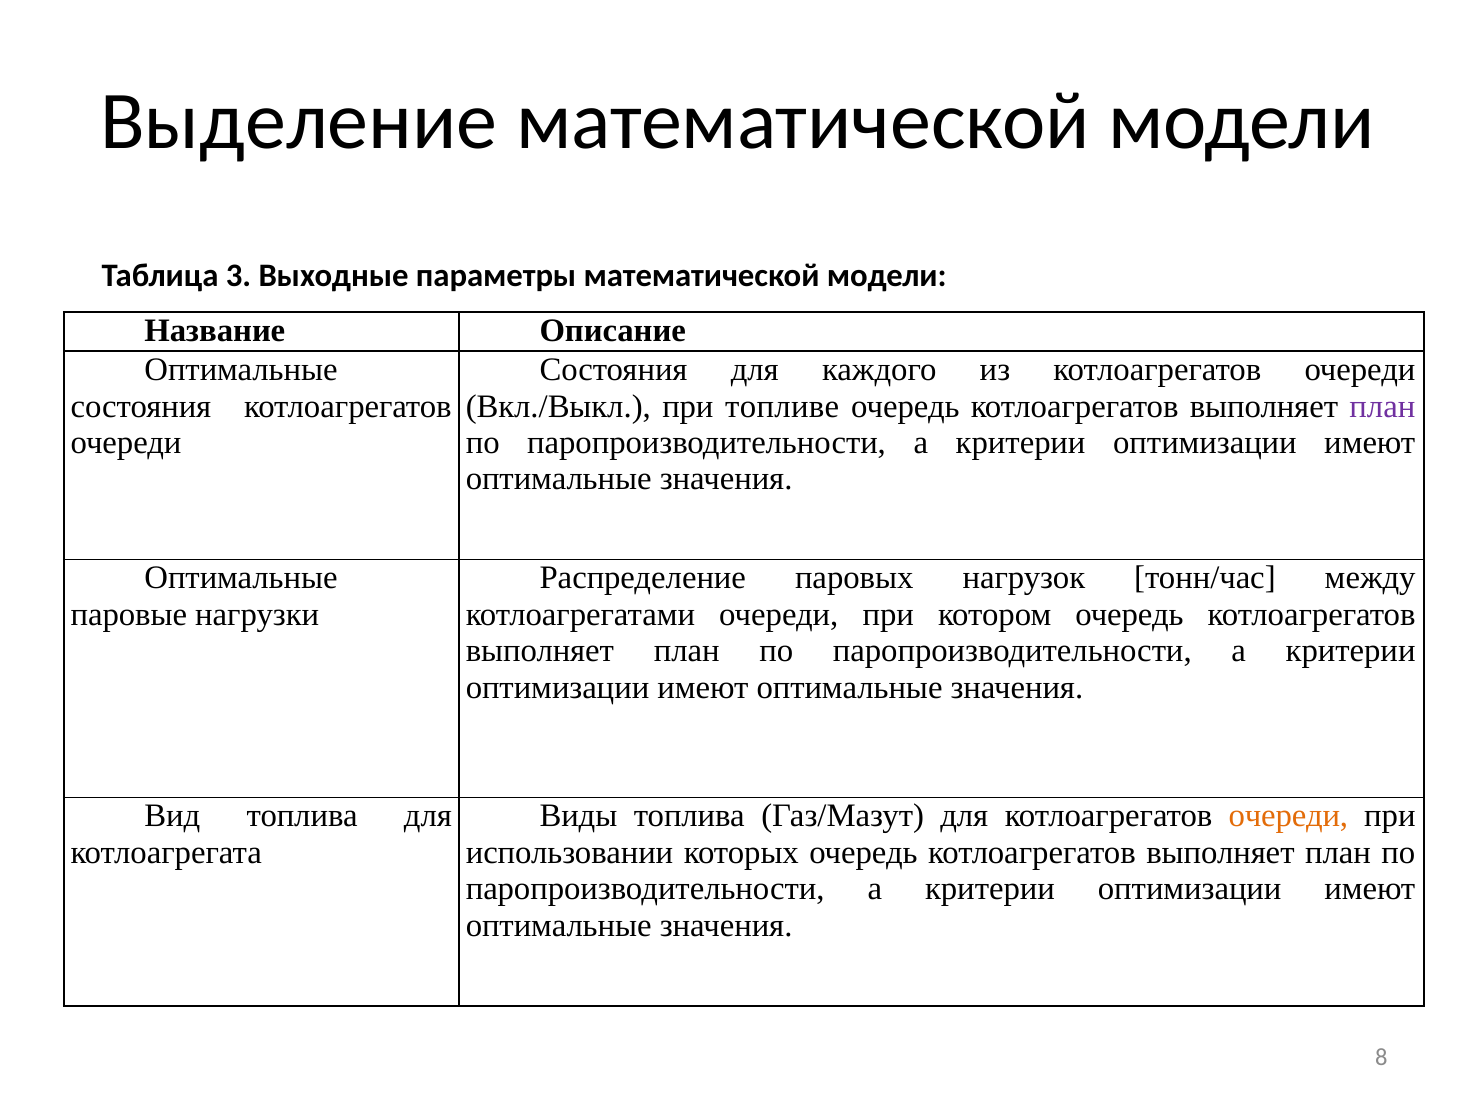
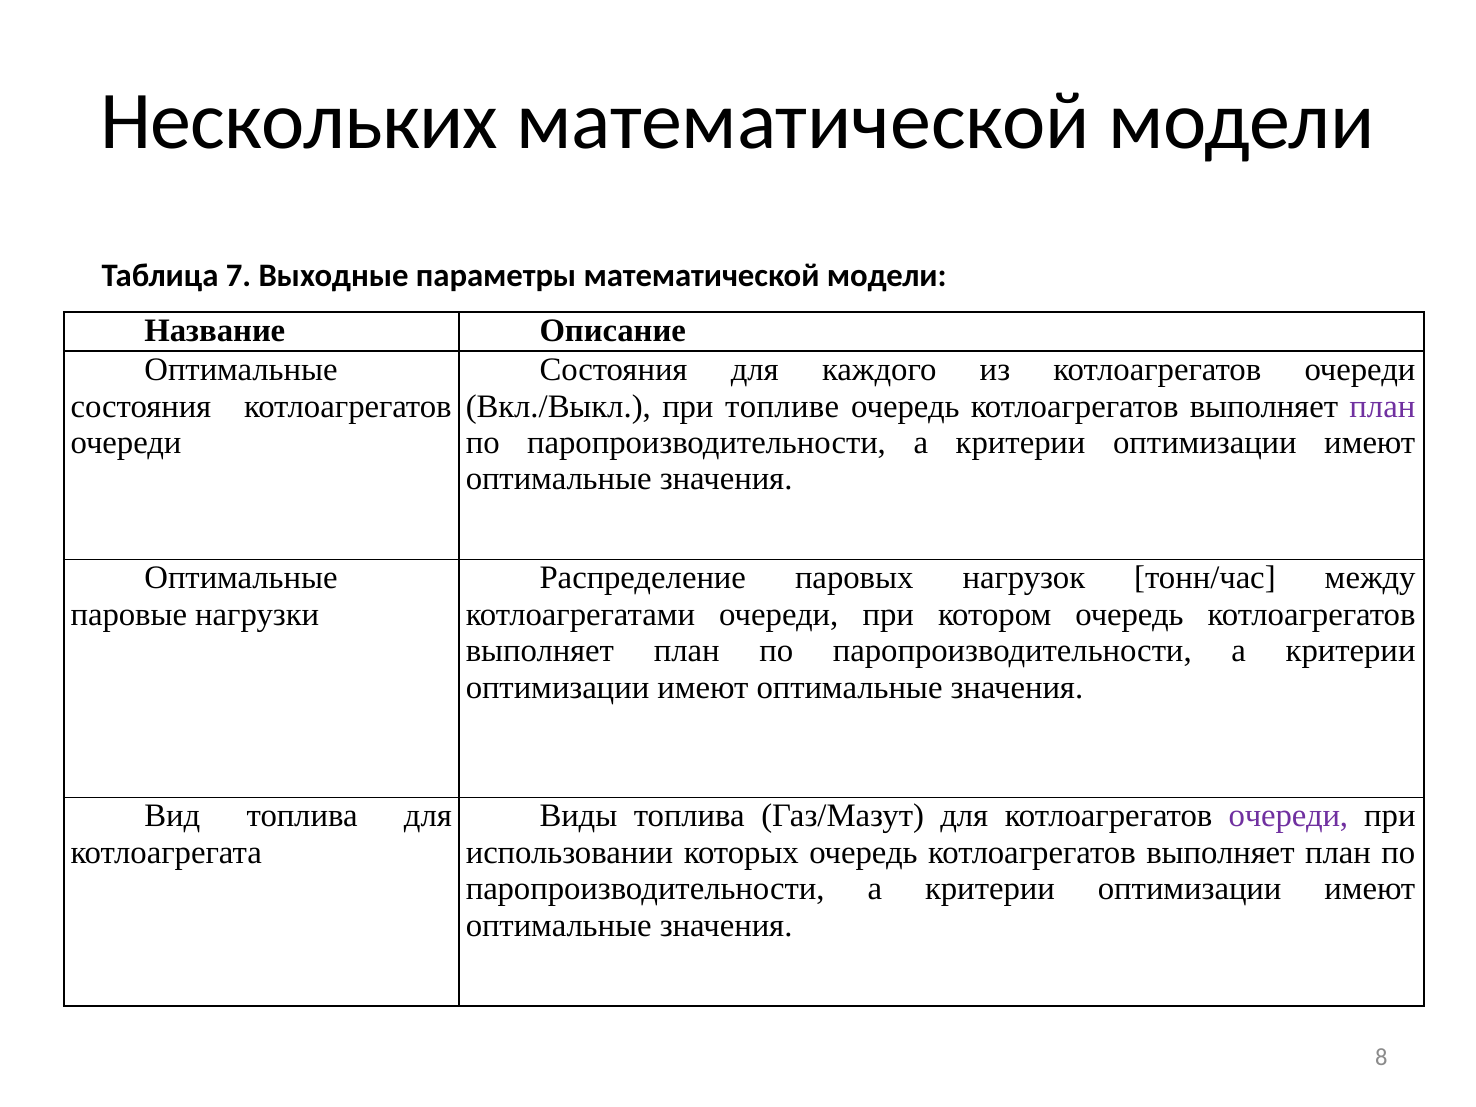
Выделение: Выделение -> Нескольких (299, 121)
3: 3 -> 7 (239, 276)
очереди colour: orange -> purple (1288, 816)
